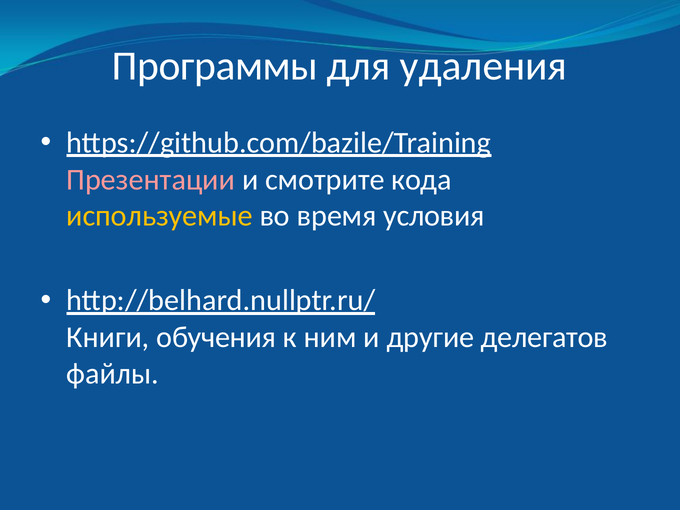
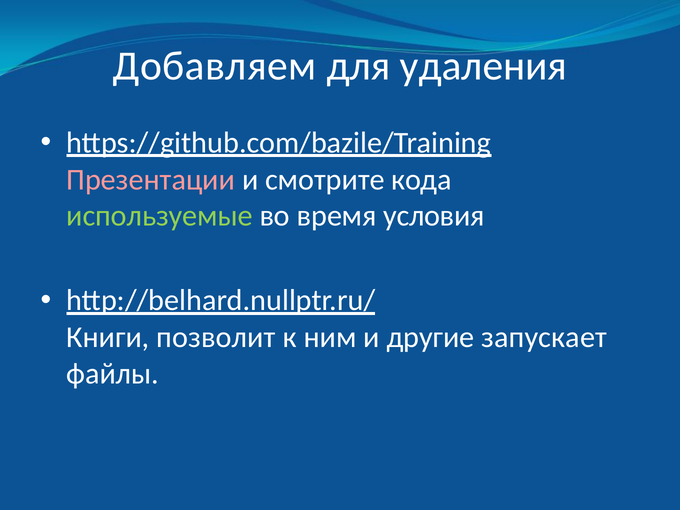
Программы: Программы -> Добавляем (215, 66)
используемые colour: yellow -> light green (160, 216)
обучения: обучения -> позволит (216, 337)
делегатов: делегатов -> запускает (544, 337)
